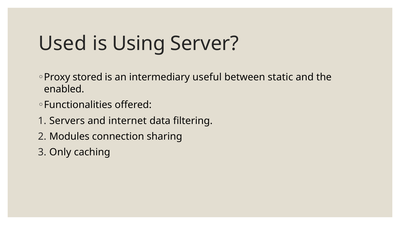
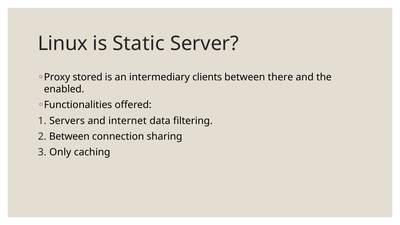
Used: Used -> Linux (63, 43)
Using: Using -> Static (139, 43)
useful: useful -> clients (207, 77)
static: static -> there (280, 77)
Modules: Modules -> Between (69, 136)
